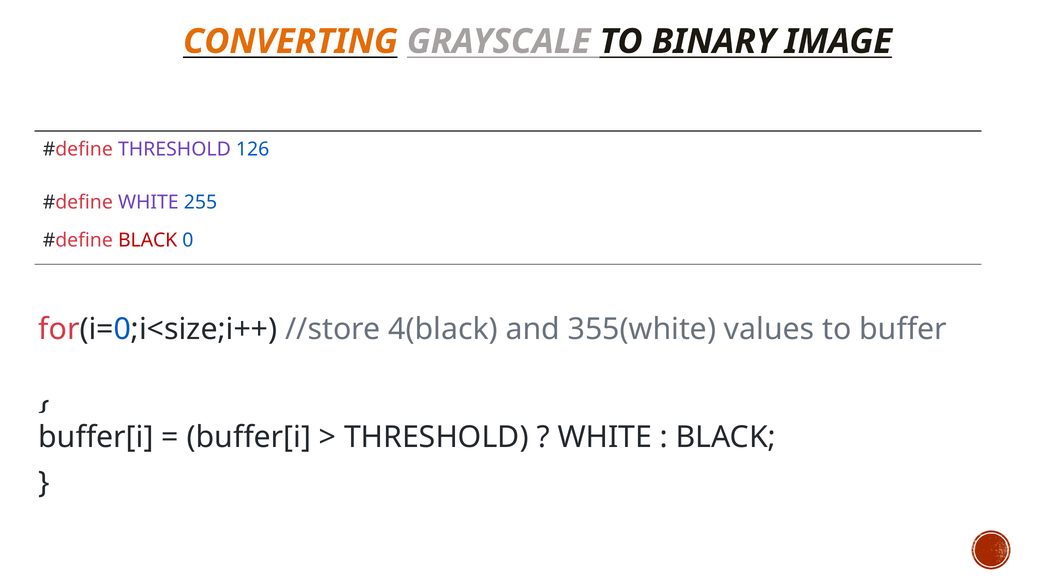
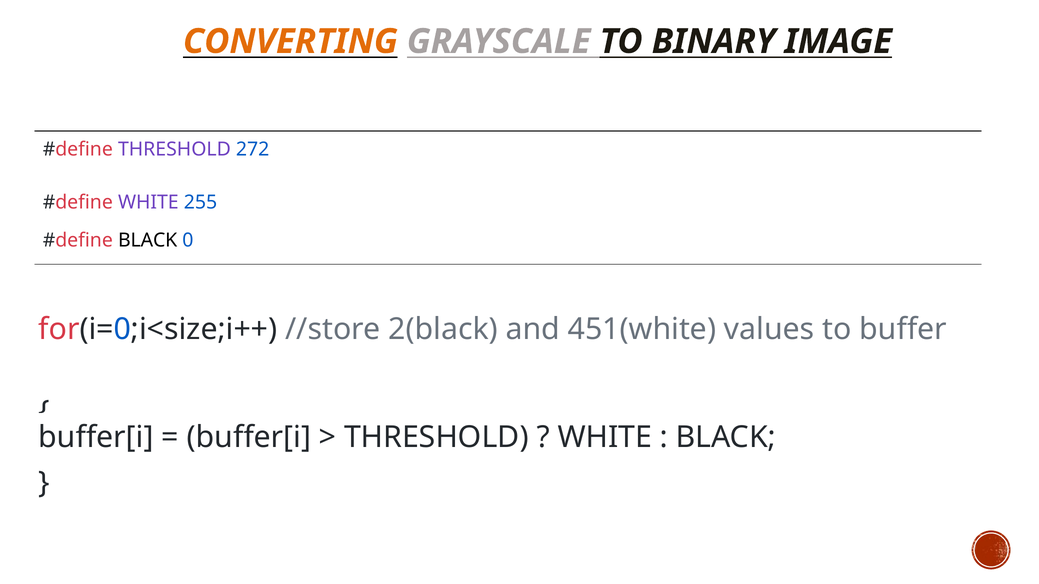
126: 126 -> 272 (253, 149)
BLACK colour: red -> black (148, 241)
4(black: 4(black -> 2(black (443, 330)
355(white: 355(white -> 451(white (642, 330)
